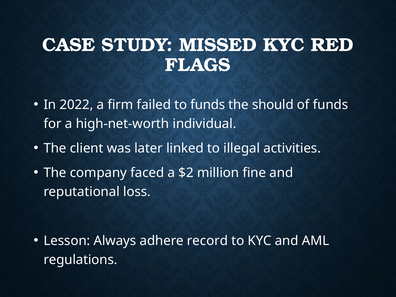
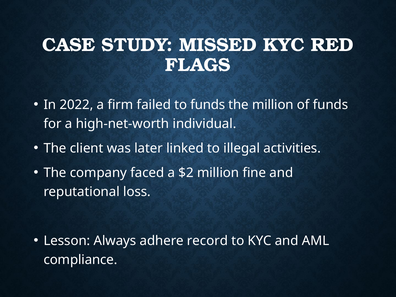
the should: should -> million (273, 105)
regulations: regulations -> compliance (80, 260)
